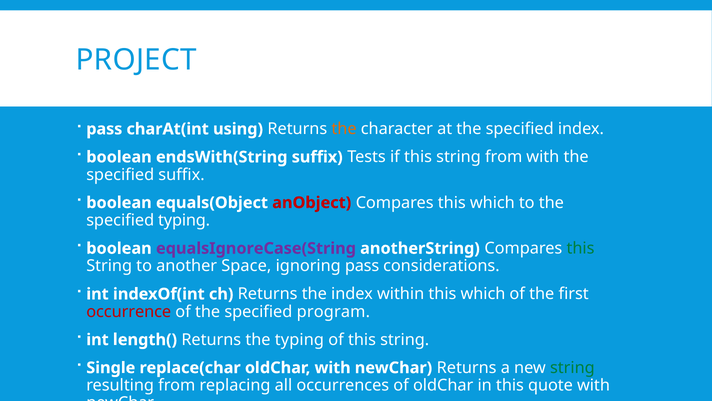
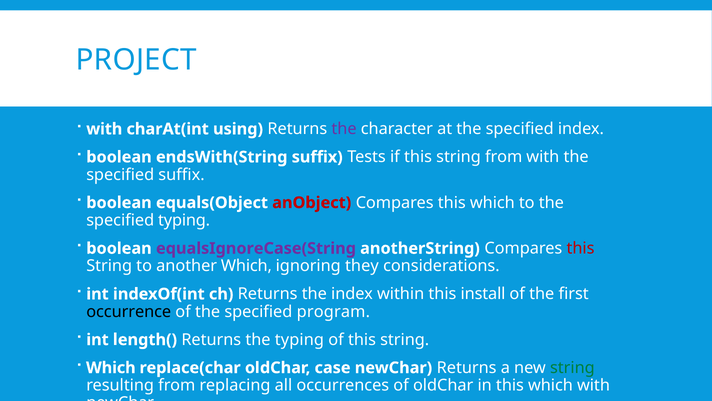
pass: pass -> with (104, 129)
the colour: orange -> purple (344, 129)
this colour: green -> red (581, 248)
another Space: Space -> Which (246, 266)
ignoring pass: pass -> they (362, 266)
within this which: which -> install (483, 294)
occurrence colour: red -> black (129, 311)
Single: Single -> Which (111, 367)
oldChar with: with -> case (333, 367)
in this quote: quote -> which (550, 385)
